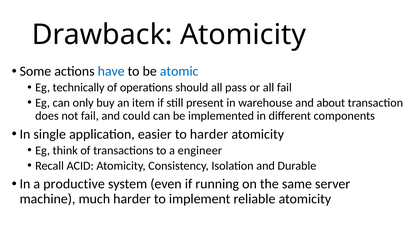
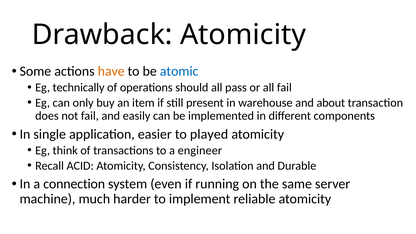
have colour: blue -> orange (111, 71)
could: could -> easily (137, 116)
to harder: harder -> played (209, 134)
productive: productive -> connection (74, 184)
